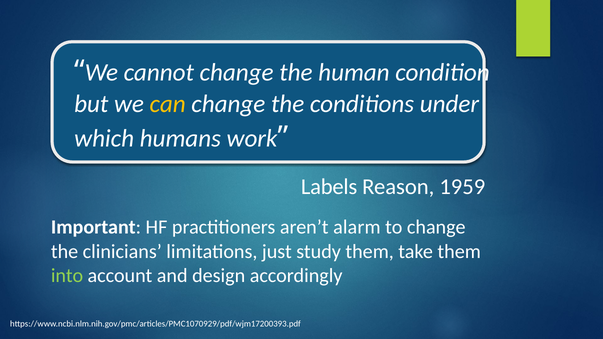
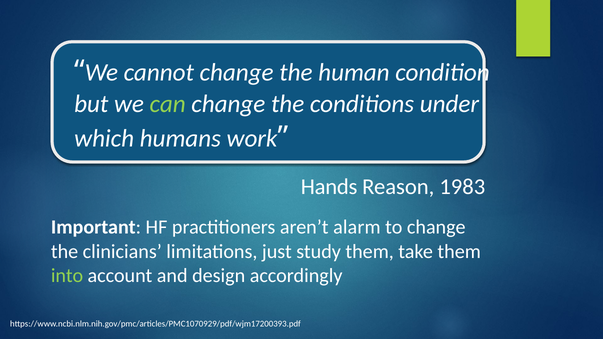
can colour: yellow -> light green (168, 104)
Labels: Labels -> Hands (329, 187)
1959: 1959 -> 1983 (462, 187)
